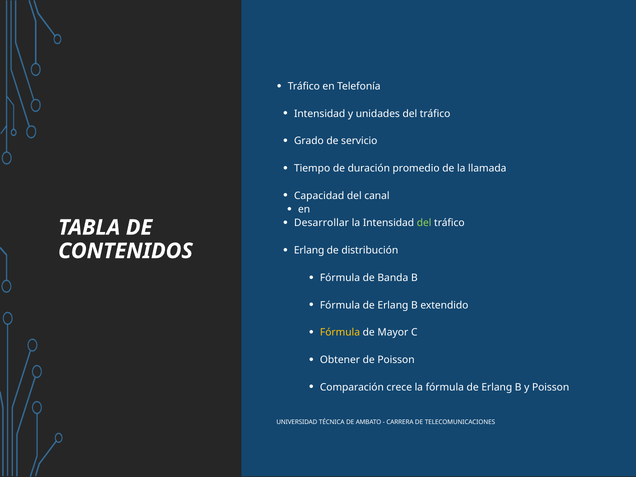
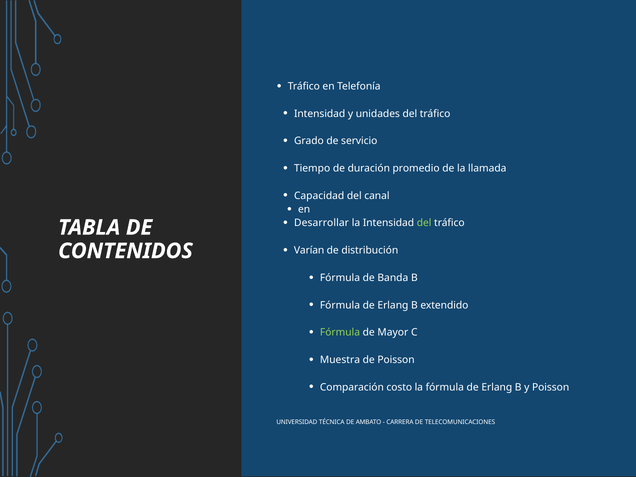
Erlang: Erlang -> Varían (309, 250)
Fórmula colour: yellow -> light green (340, 333)
Obtener: Obtener -> Muestra (340, 360)
crece: crece -> costo (399, 387)
